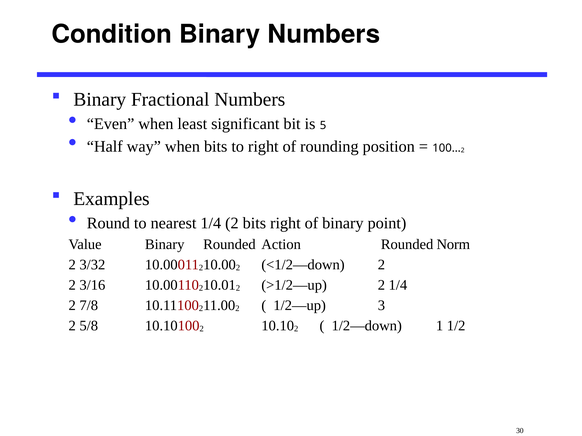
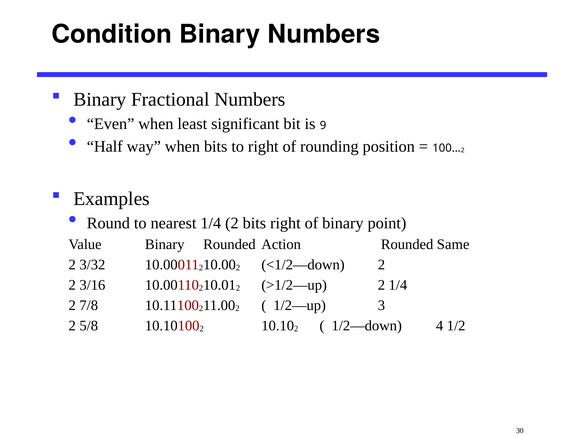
5: 5 -> 9 (323, 126)
Norm: Norm -> Same (453, 245)
1: 1 -> 4 (440, 326)
